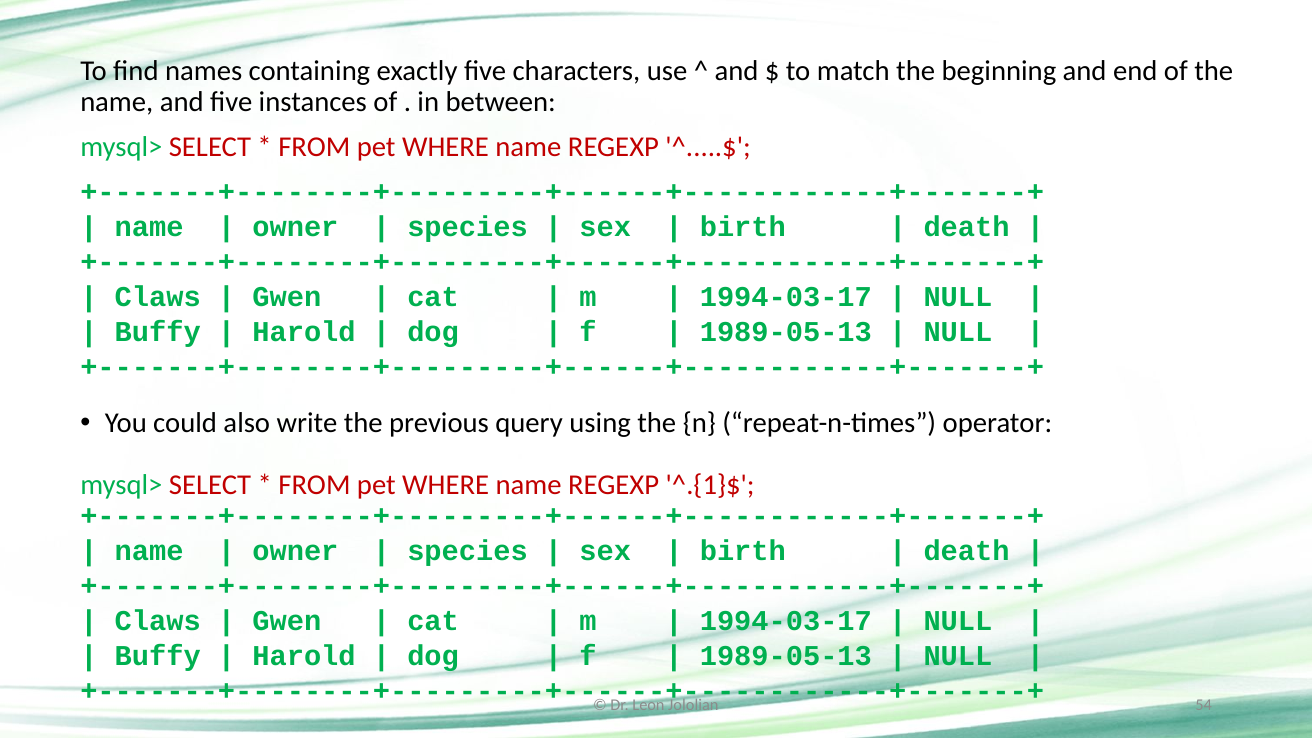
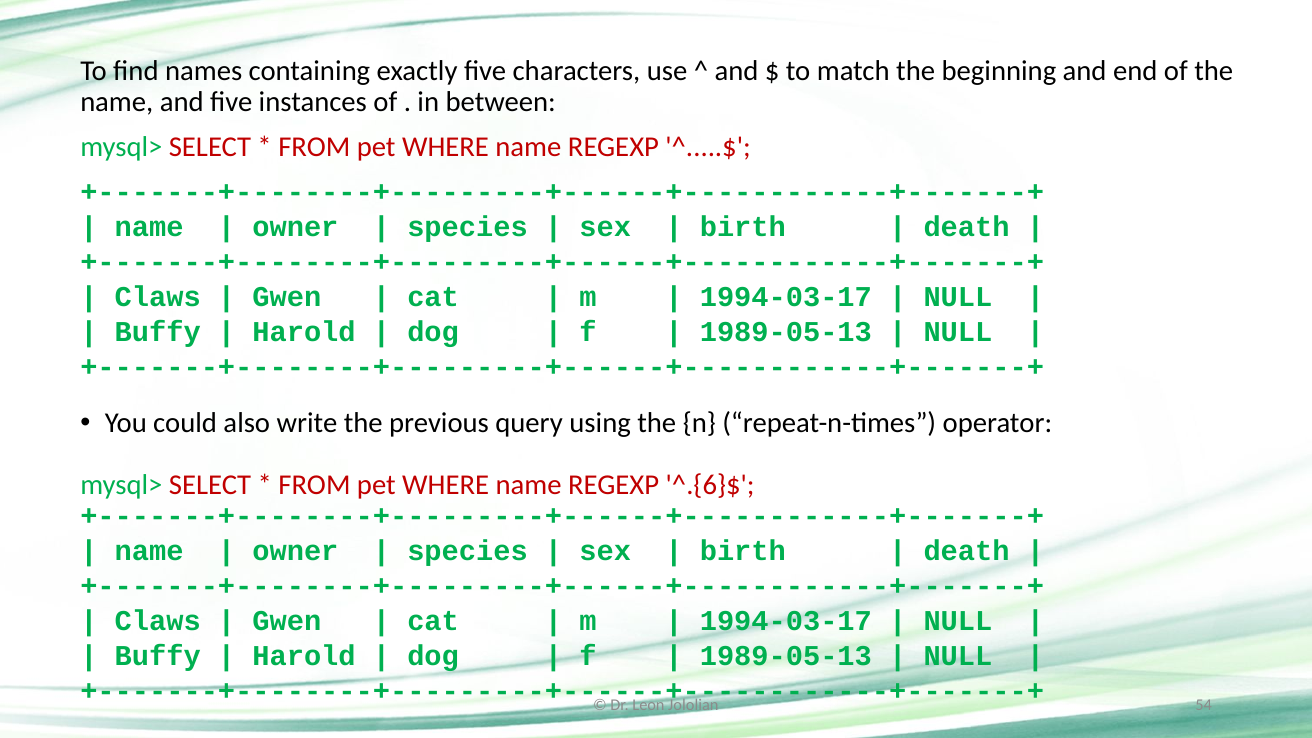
^.{1}$: ^.{1}$ -> ^.{6}$ (710, 485)
